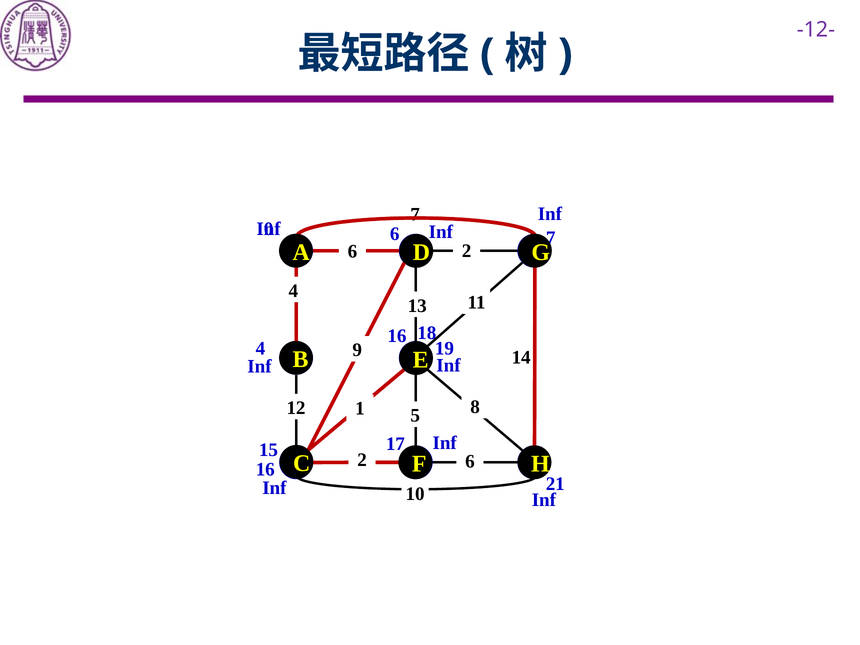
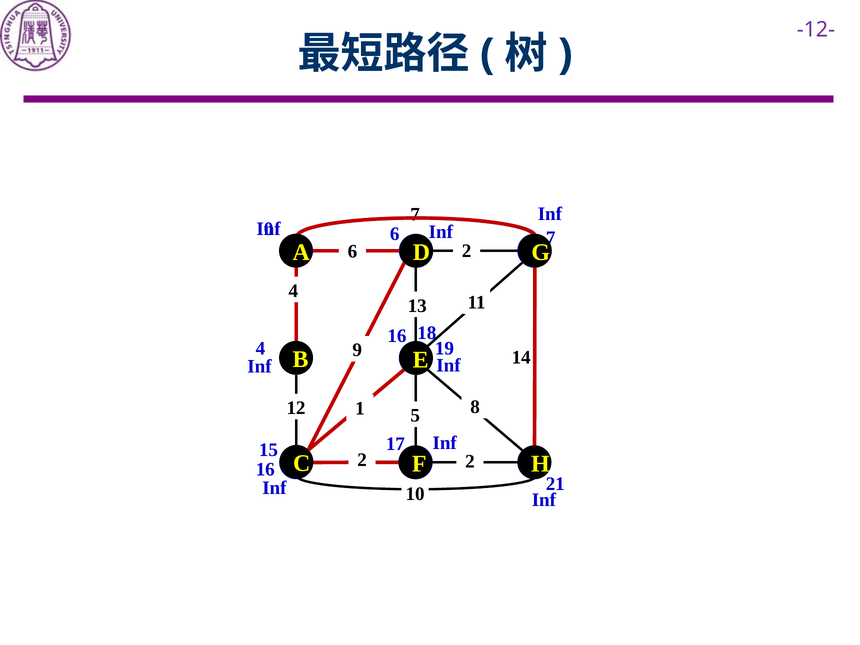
6: 6 -> 2 (470, 461)
